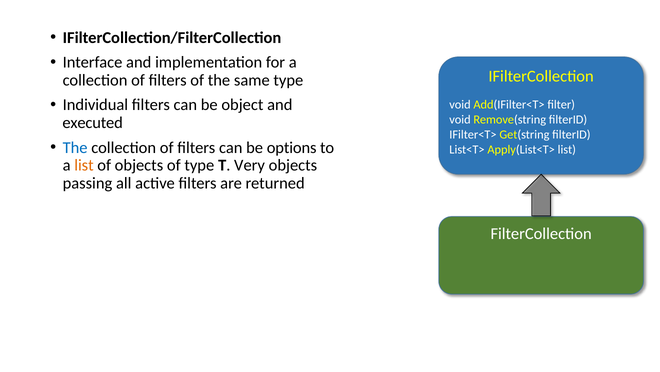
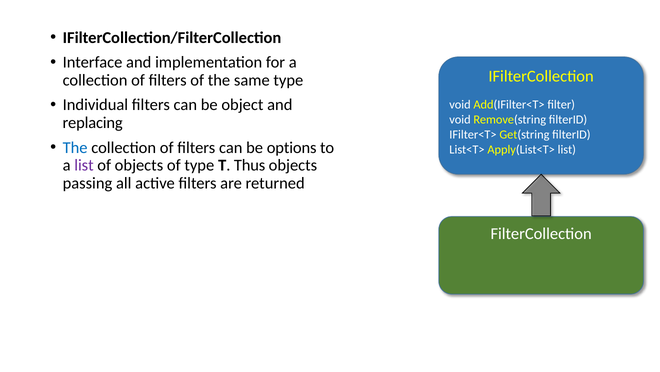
executed: executed -> replacing (93, 123)
list colour: orange -> purple (84, 165)
Very: Very -> Thus (250, 165)
